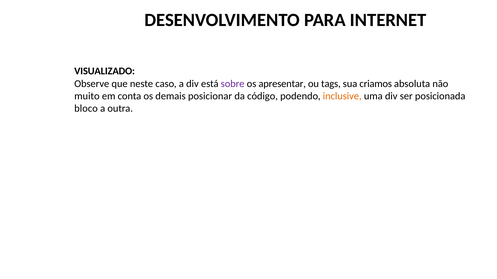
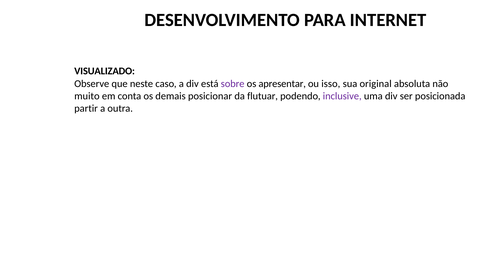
tags: tags -> isso (331, 84)
criamos: criamos -> original (376, 84)
código: código -> flutuar (263, 96)
inclusive colour: orange -> purple (342, 96)
bloco: bloco -> partir (86, 109)
